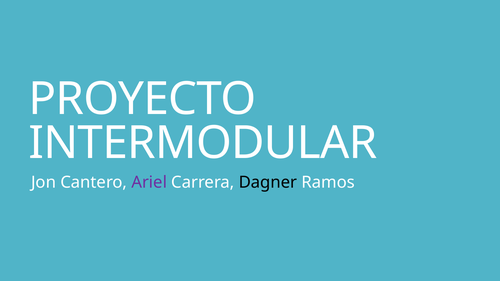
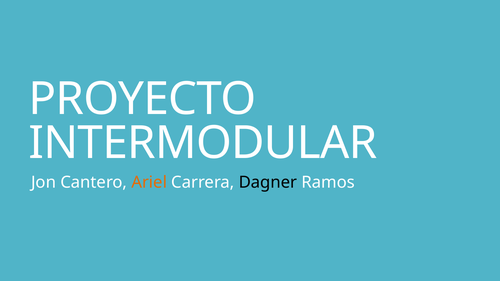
Ariel colour: purple -> orange (149, 182)
